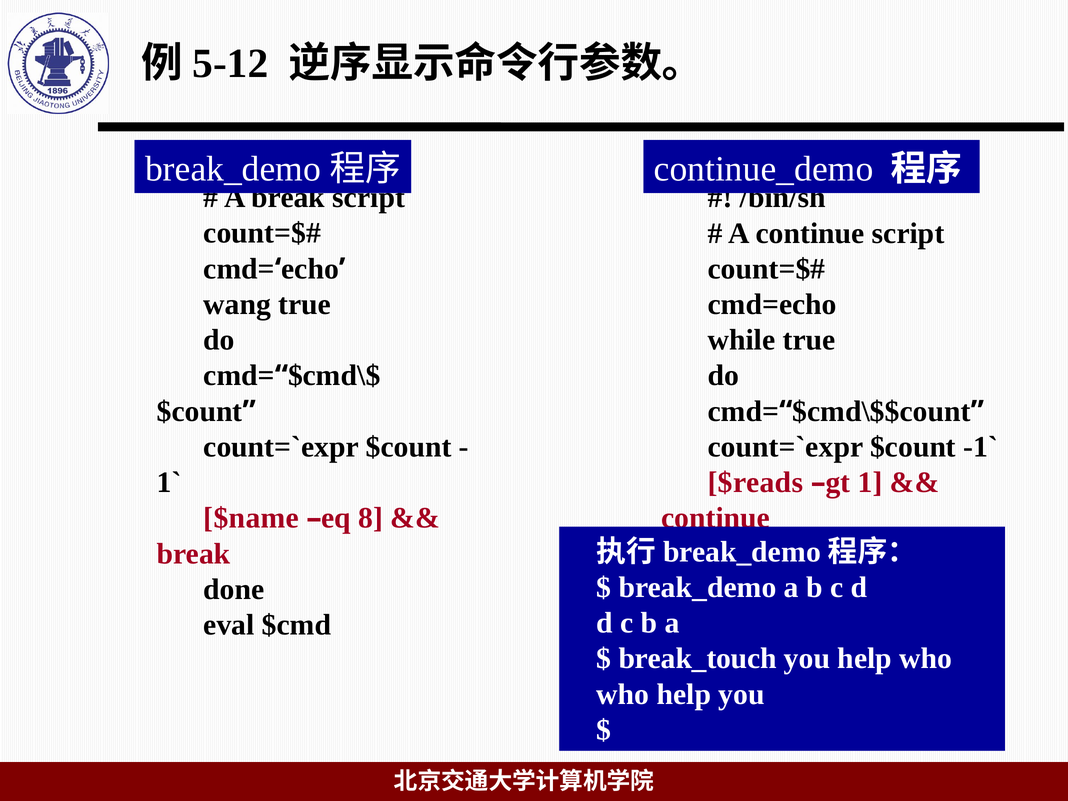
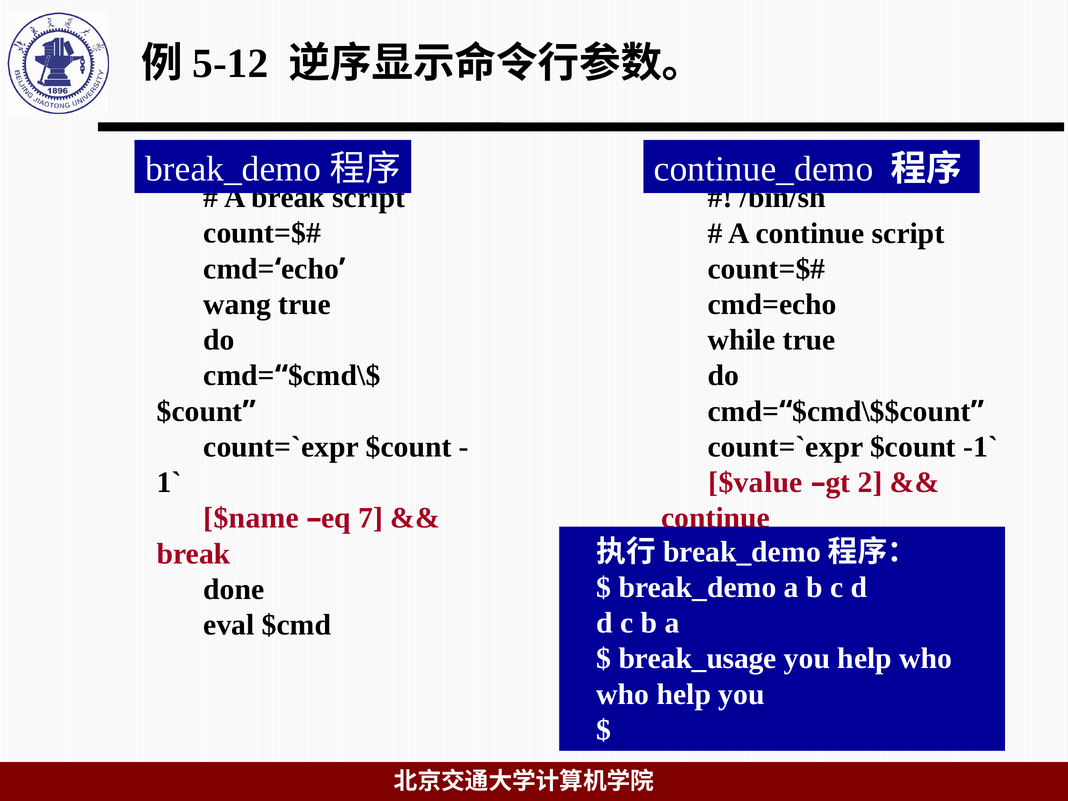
$reads: $reads -> $value (755, 483)
1: 1 -> 2 (870, 483)
8: 8 -> 7 (371, 518)
break_touch: break_touch -> break_usage (698, 659)
